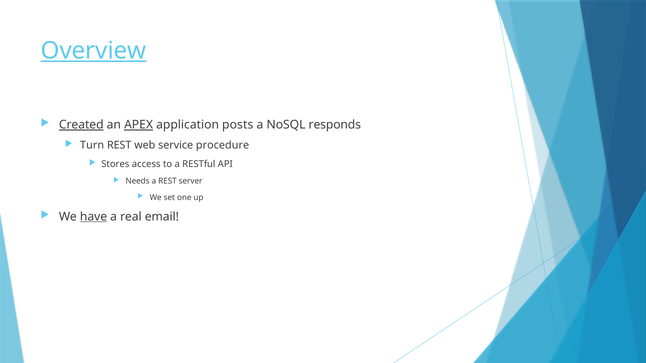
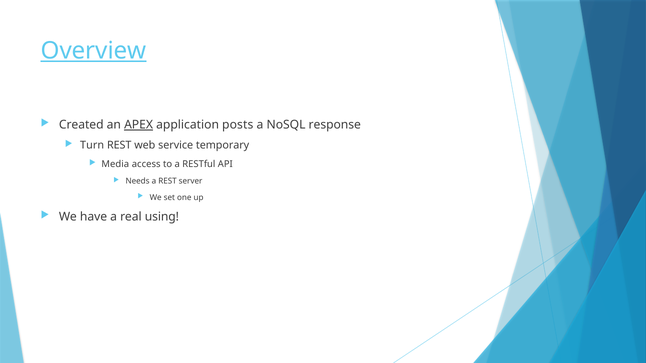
Created underline: present -> none (81, 125)
responds: responds -> response (335, 125)
procedure: procedure -> temporary (223, 145)
Stores: Stores -> Media (115, 164)
have underline: present -> none (94, 217)
email: email -> using (162, 217)
